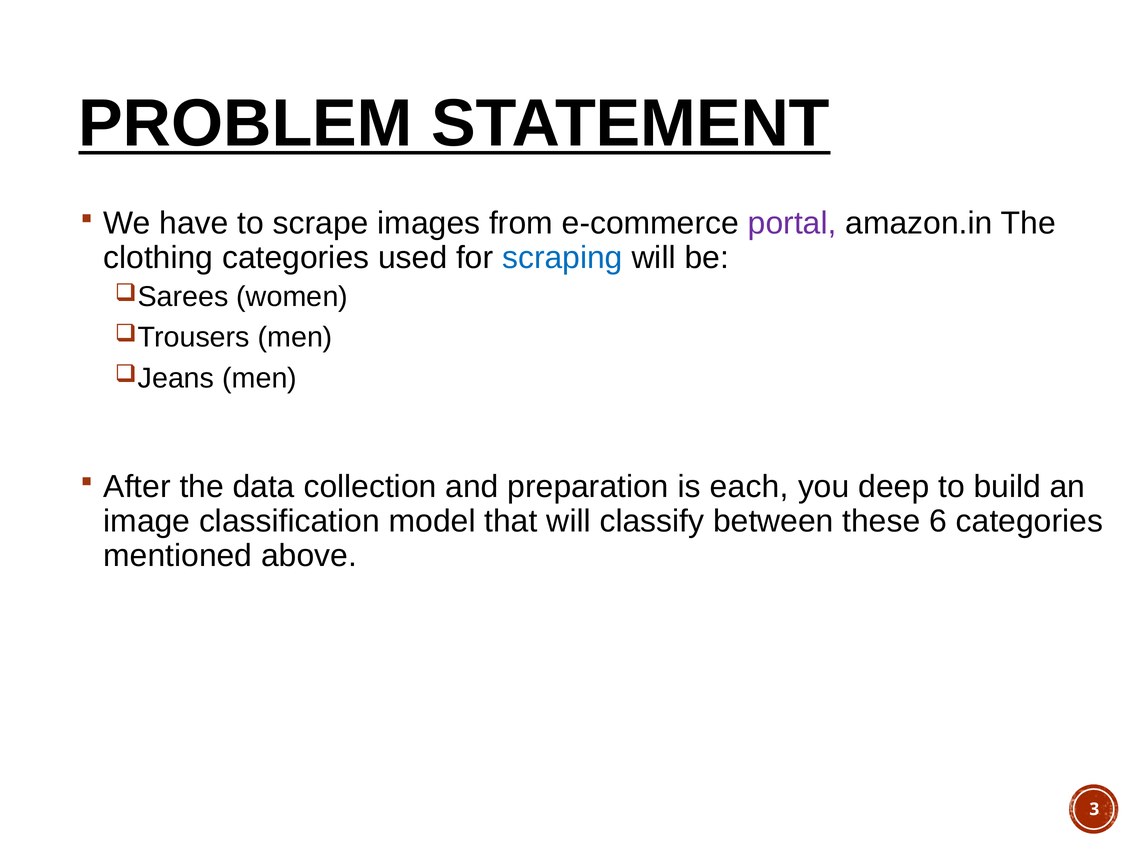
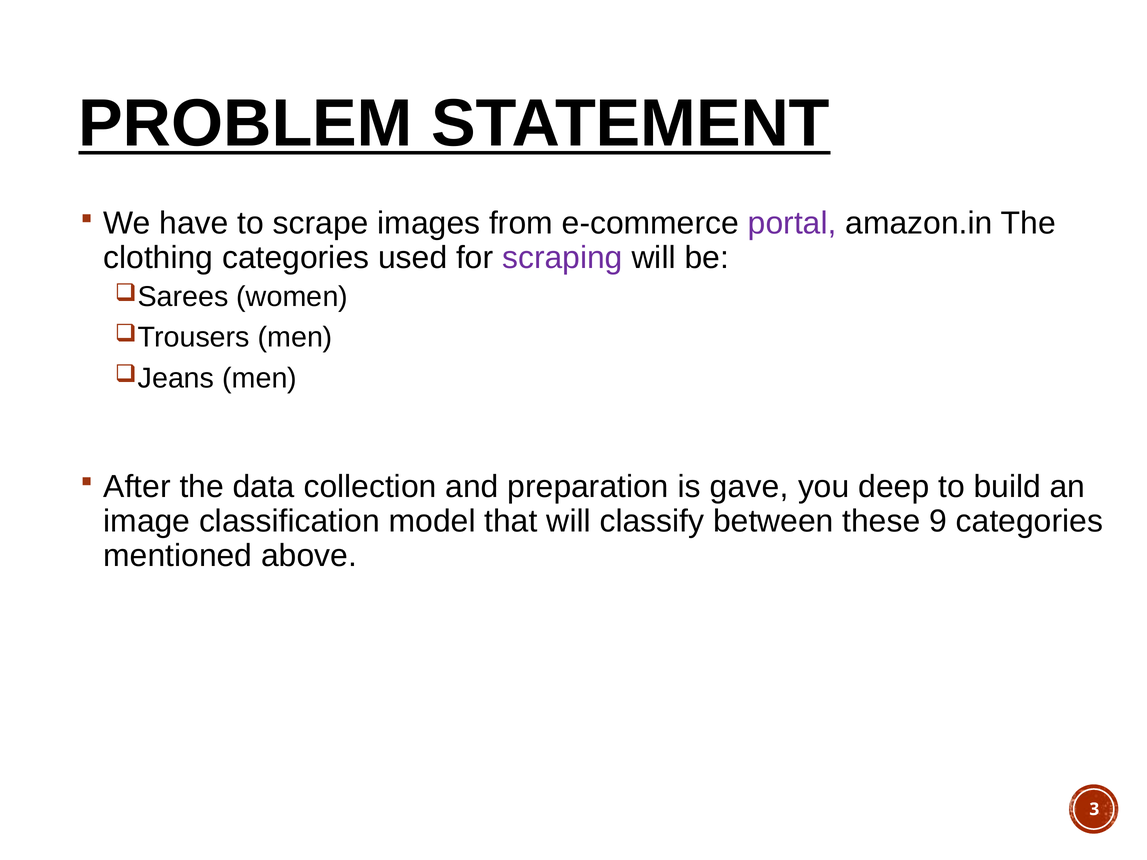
scraping colour: blue -> purple (562, 258)
each: each -> gave (749, 487)
6: 6 -> 9 (938, 521)
